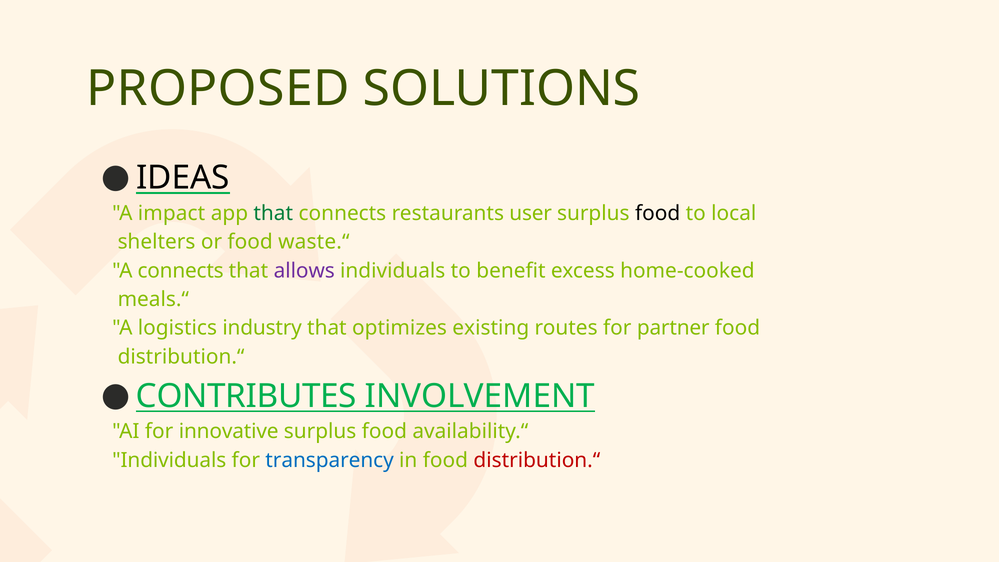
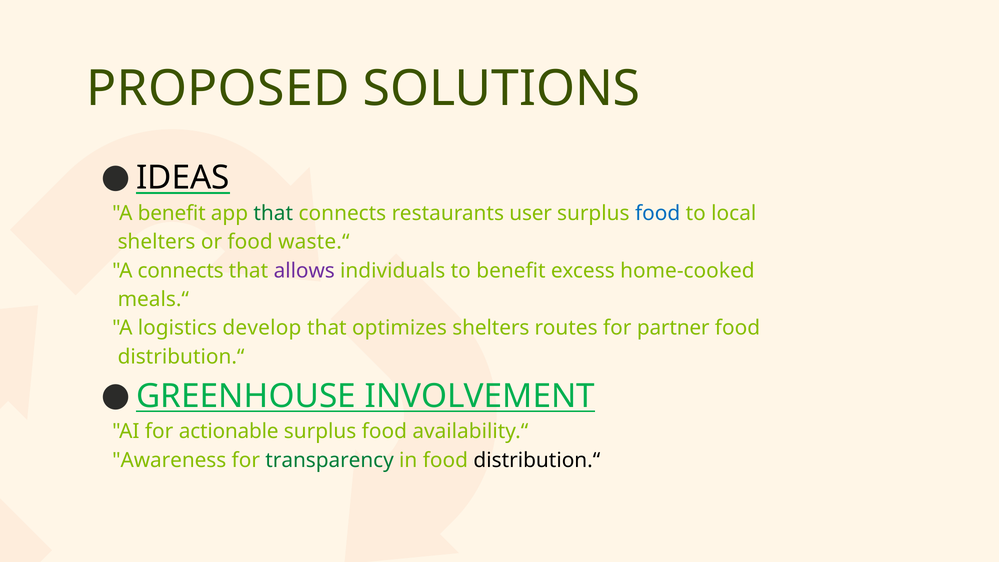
A impact: impact -> benefit (172, 213)
food colour: black -> blue (658, 213)
industry: industry -> develop (262, 328)
optimizes existing: existing -> shelters (491, 328)
CONTRIBUTES: CONTRIBUTES -> GREENHOUSE (246, 396)
innovative: innovative -> actionable (229, 431)
Individuals: Individuals -> Awareness (169, 460)
transparency colour: blue -> green (330, 460)
distribution.“ colour: red -> black (537, 460)
